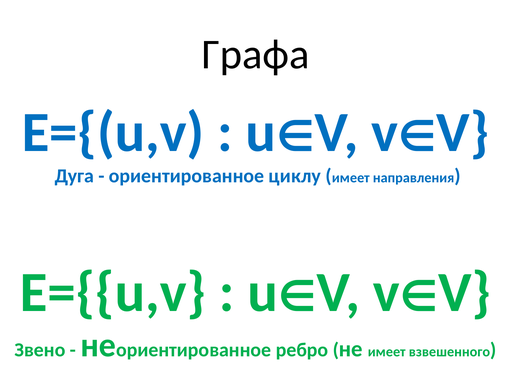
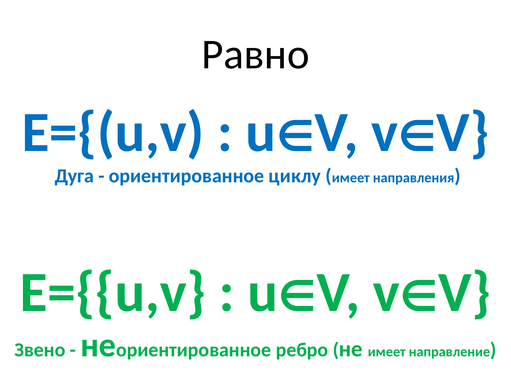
Графа: Графа -> Равно (255, 55)
взвешенного: взвешенного -> направление (449, 352)
